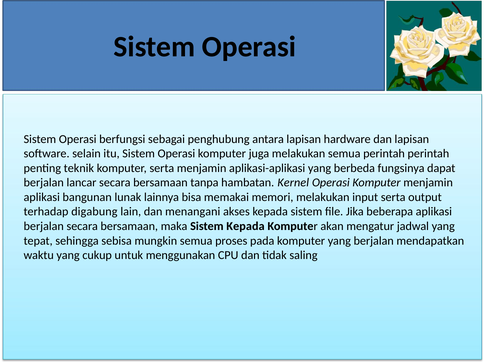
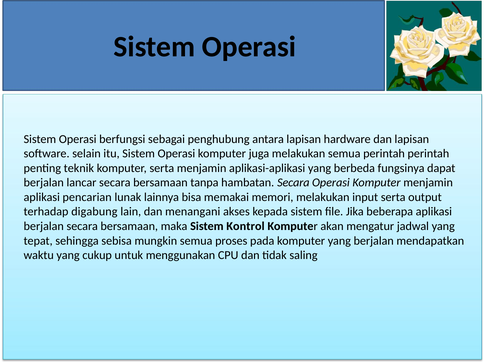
hambatan Kernel: Kernel -> Secara (293, 183)
bangunan: bangunan -> pencarian (87, 197)
Sistem Kepada: Kepada -> Kontrol (245, 226)
